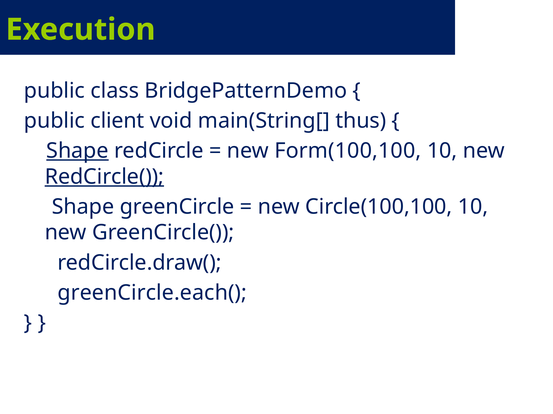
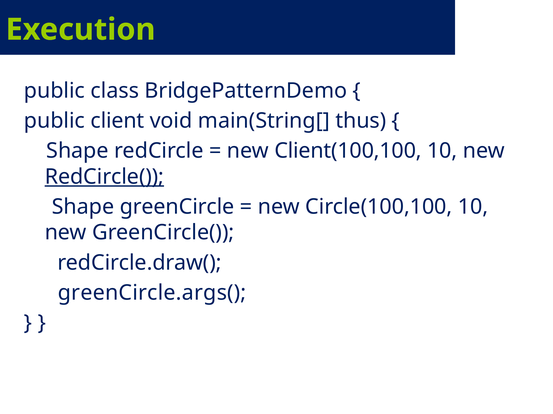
Shape underline: present -> none (77, 151)
Form(100,100: Form(100,100 -> Client(100,100 (348, 151)
greenCircle.each(: greenCircle.each( -> greenCircle.args( (152, 293)
